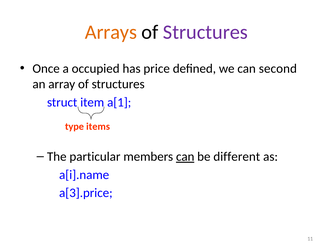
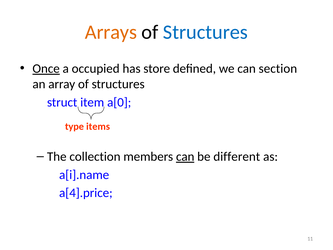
Structures colour: purple -> blue (205, 32)
Once underline: none -> present (46, 69)
price: price -> store (157, 69)
second: second -> section (278, 69)
a[1: a[1 -> a[0 (119, 102)
particular: particular -> collection (95, 157)
a[3].price: a[3].price -> a[4].price (86, 193)
